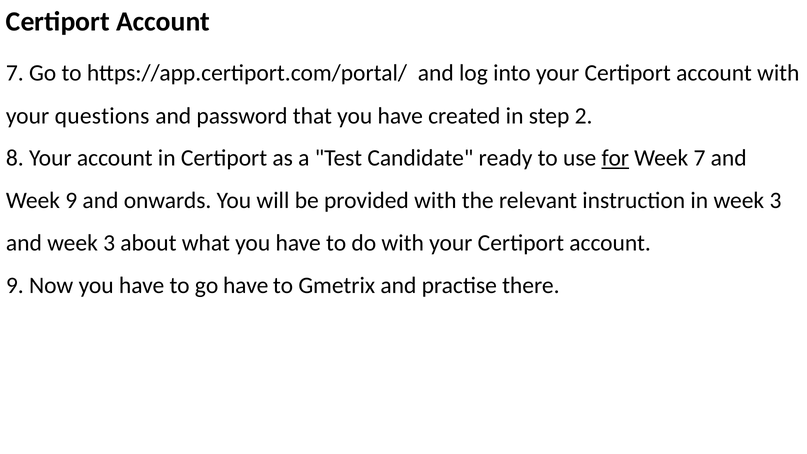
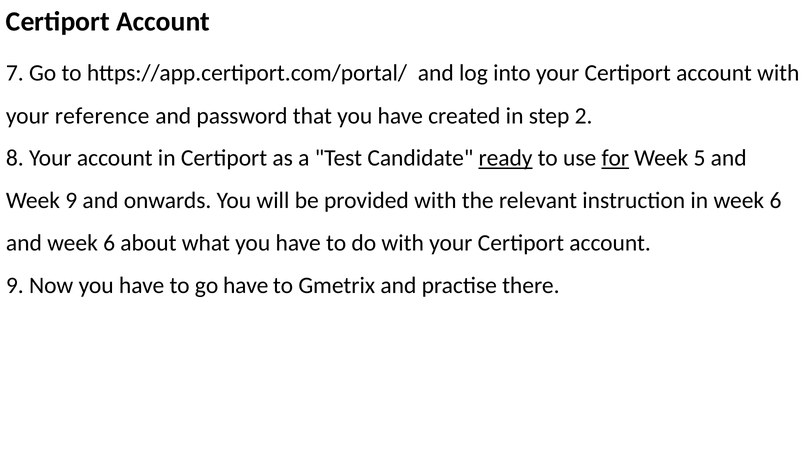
questions: questions -> reference (102, 116)
ready underline: none -> present (506, 158)
Week 7: 7 -> 5 (699, 158)
in week 3: 3 -> 6 (775, 201)
and week 3: 3 -> 6 (109, 243)
